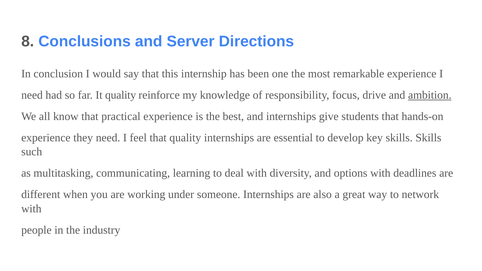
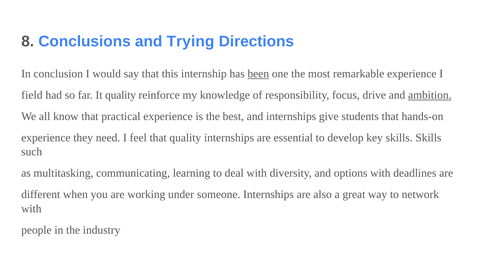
Server: Server -> Trying (191, 41)
been underline: none -> present (258, 74)
need: need -> field (32, 95)
